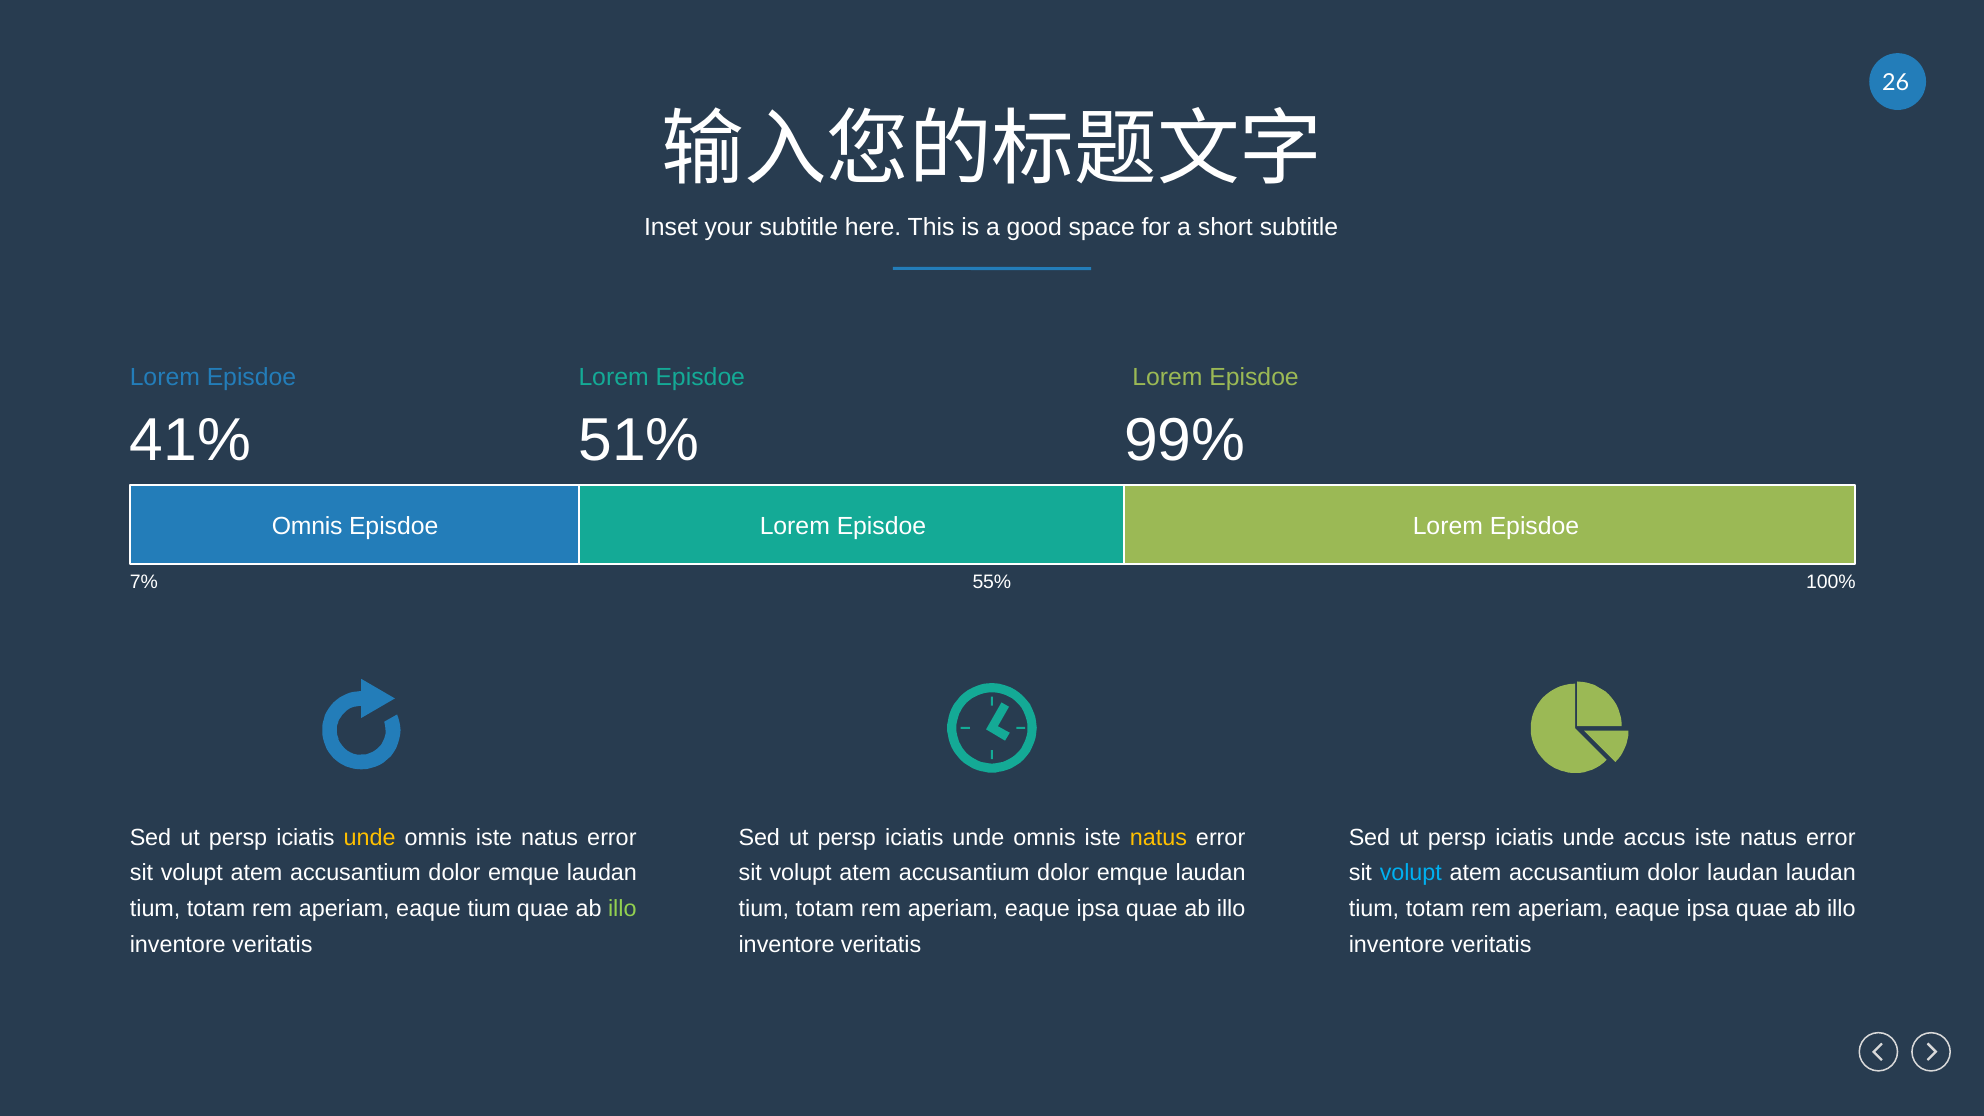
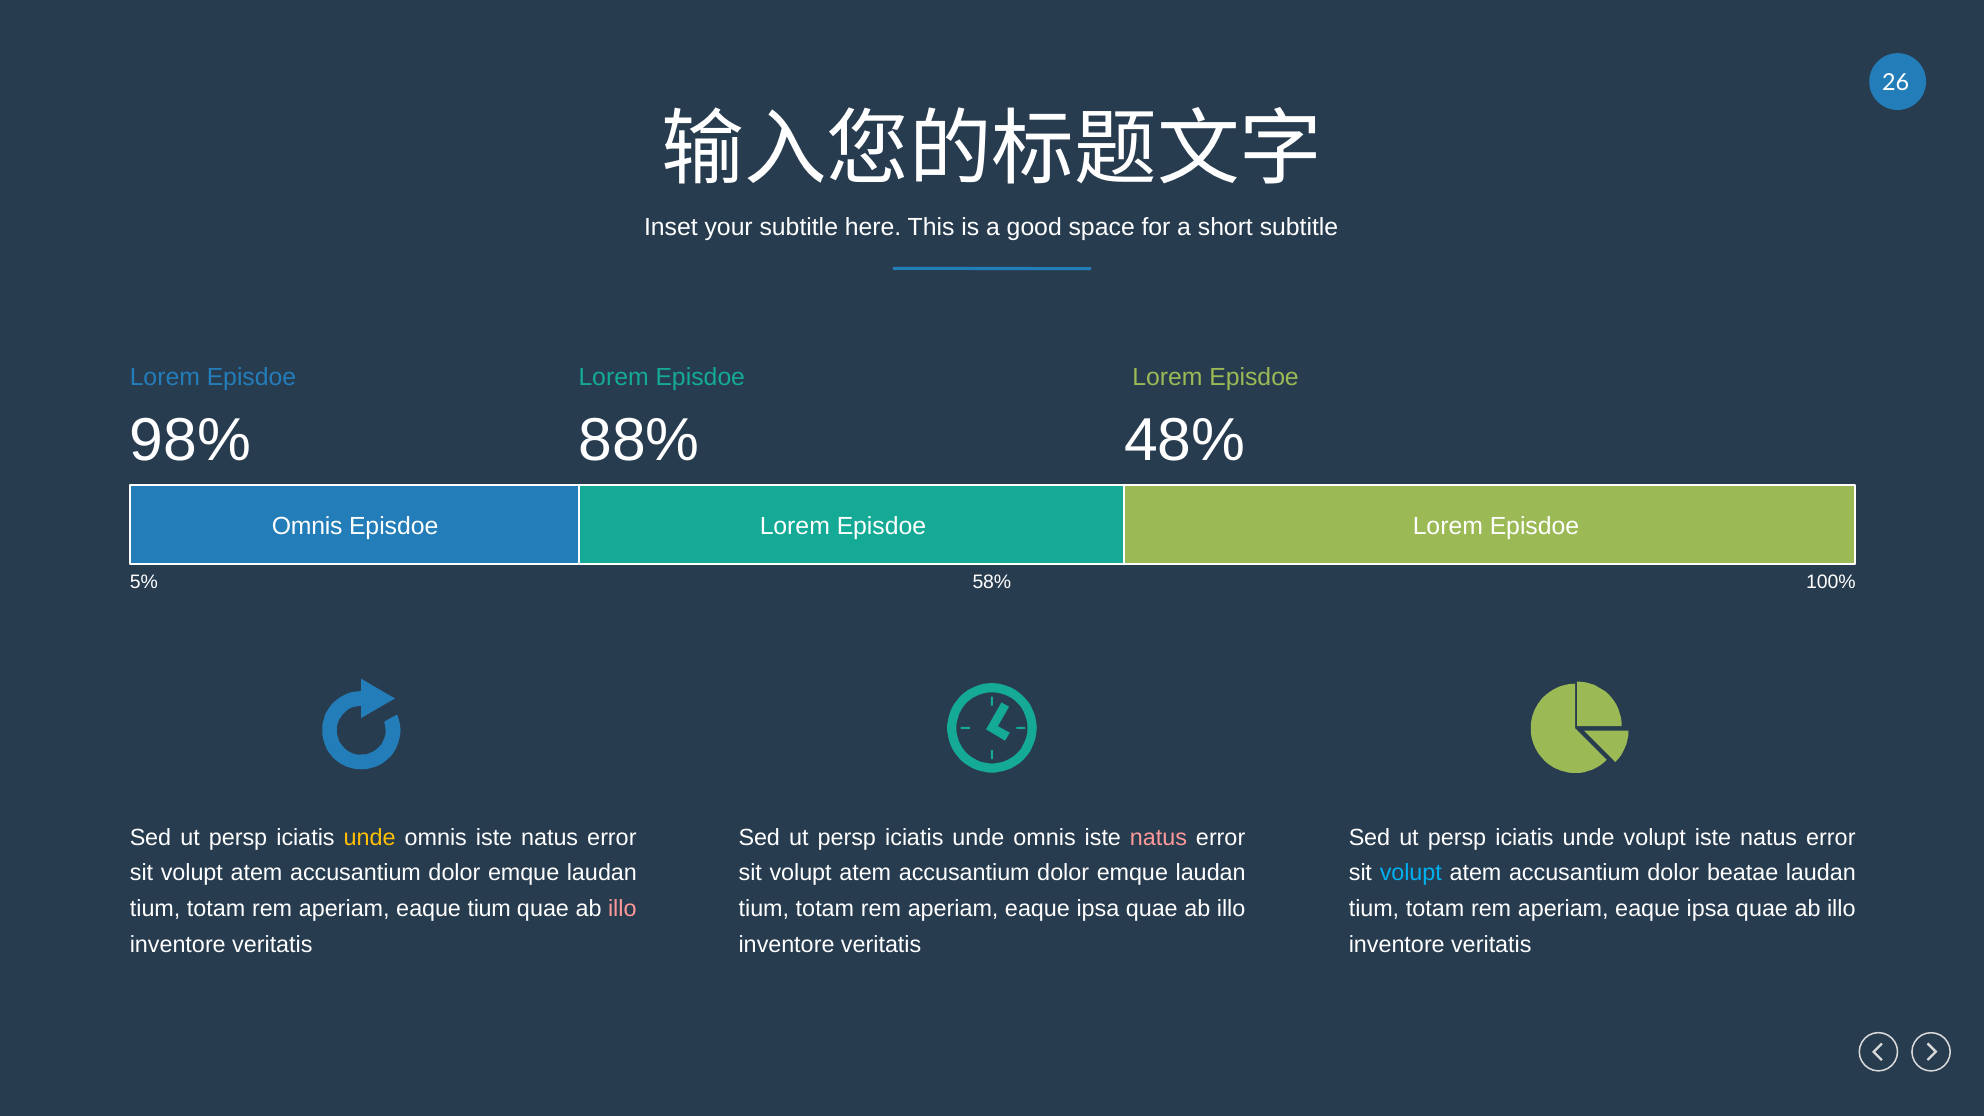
41%: 41% -> 98% (190, 440)
51%: 51% -> 88% (639, 440)
99%: 99% -> 48% (1185, 440)
7%: 7% -> 5% (144, 582)
55%: 55% -> 58% (992, 582)
natus colour: yellow -> pink (1158, 837)
unde accus: accus -> volupt (1655, 837)
dolor laudan: laudan -> beatae (1743, 873)
illo colour: light green -> pink (622, 909)
